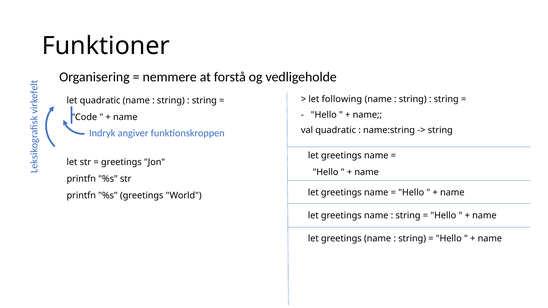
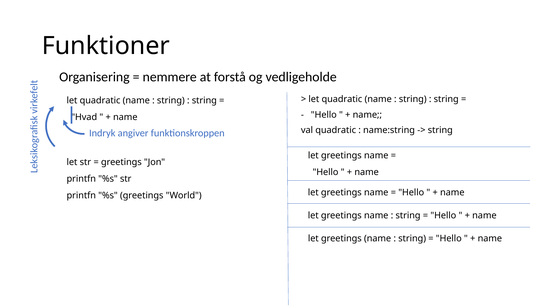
following: following -> quadratic (342, 99)
Code: Code -> Hvad (84, 117)
